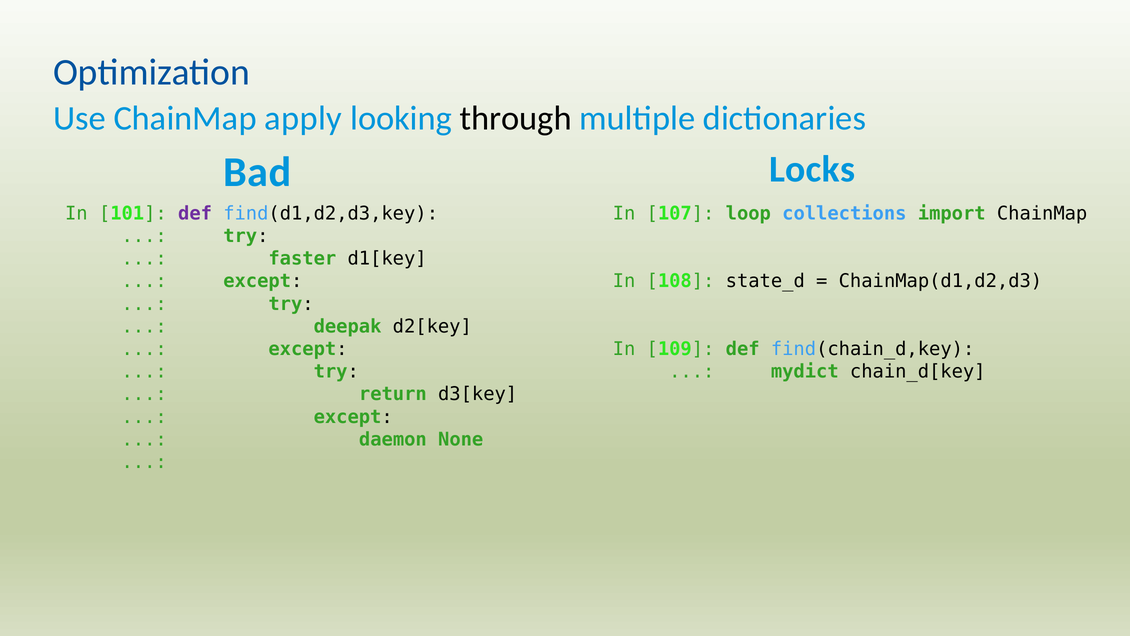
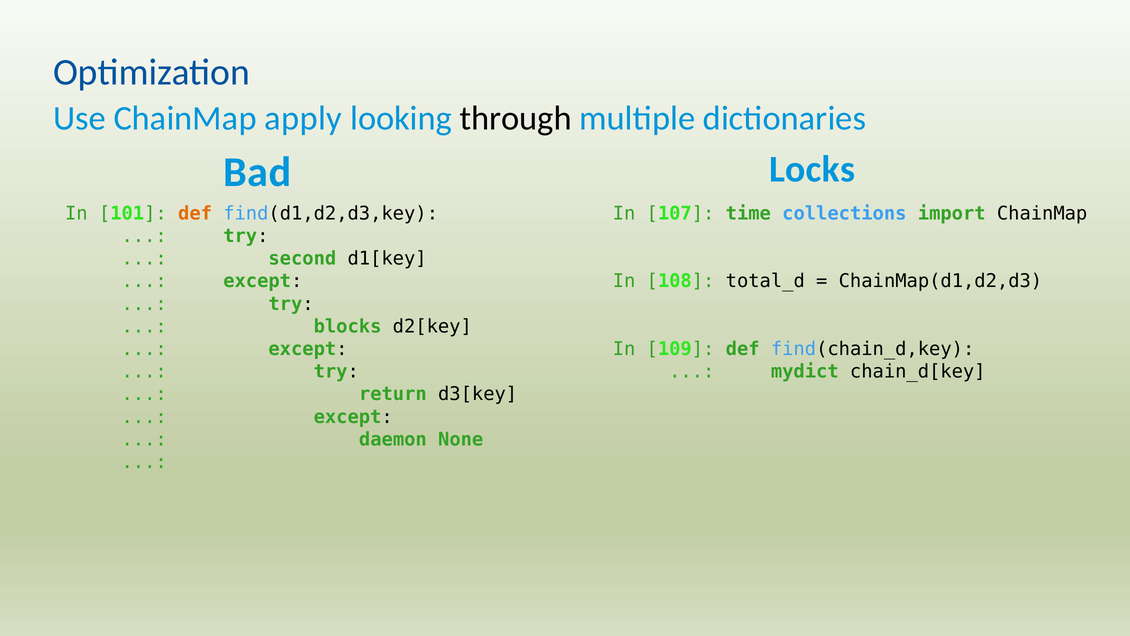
def colour: purple -> orange (195, 213)
loop: loop -> time (748, 213)
faster: faster -> second (302, 258)
state_d: state_d -> total_d (765, 281)
deepak: deepak -> blocks (348, 326)
